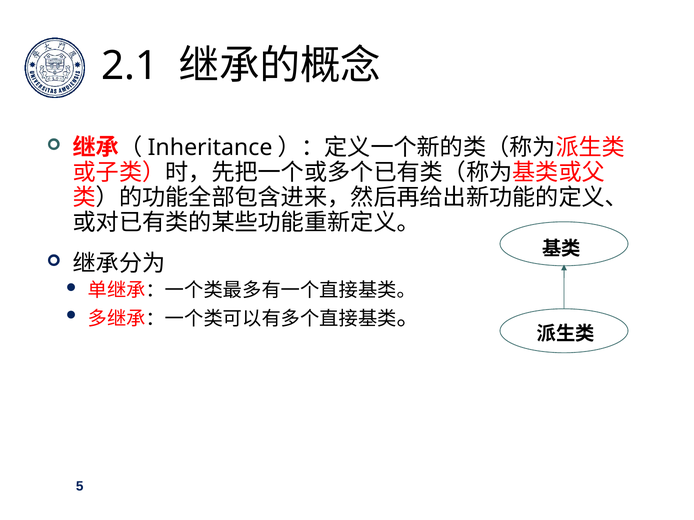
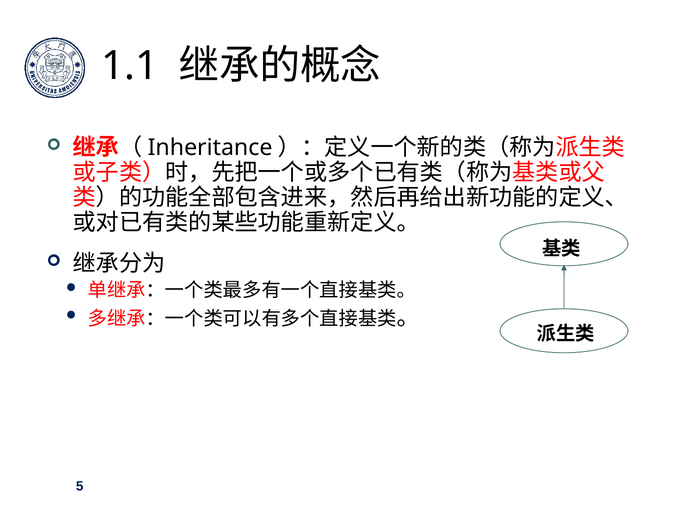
2.1: 2.1 -> 1.1 (130, 66)
